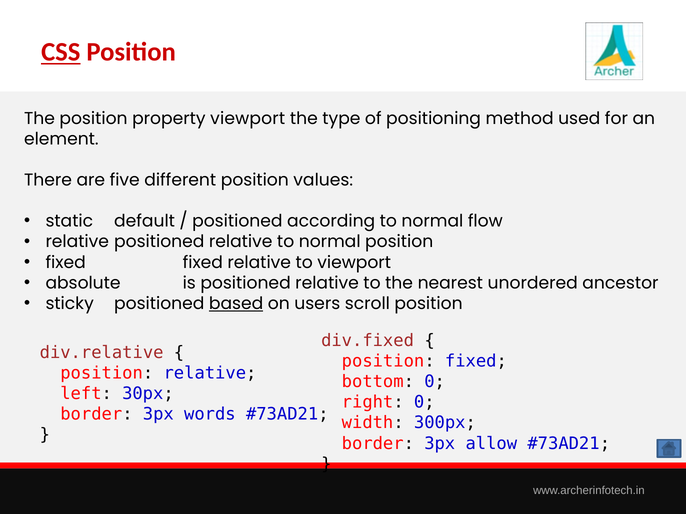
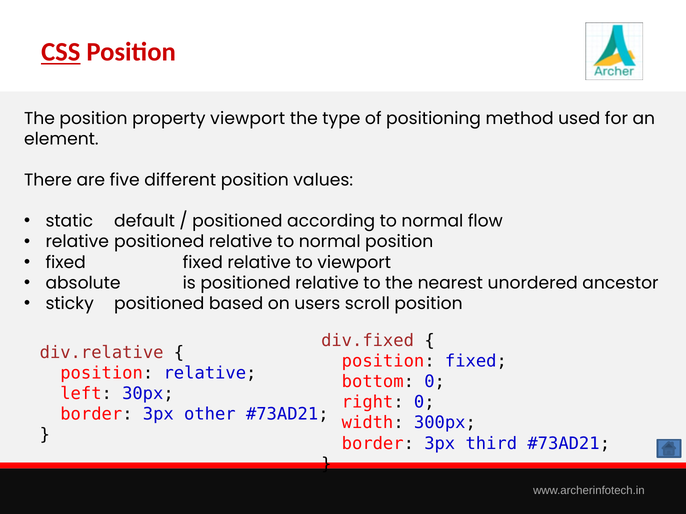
based underline: present -> none (236, 304)
words: words -> other (210, 415)
allow: allow -> third (491, 444)
